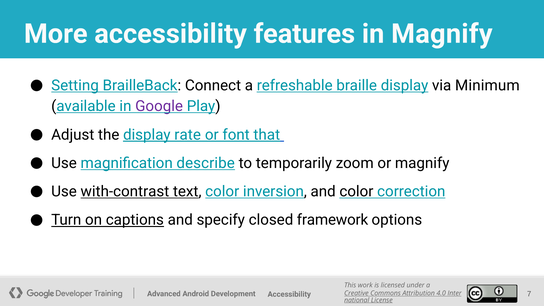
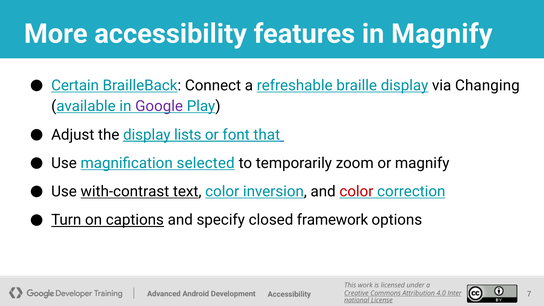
Setting: Setting -> Certain (75, 85)
Minimum: Minimum -> Changing (487, 85)
rate: rate -> lists (188, 135)
describe: describe -> selected (206, 163)
color colour: black -> red (356, 192)
